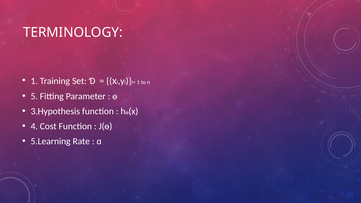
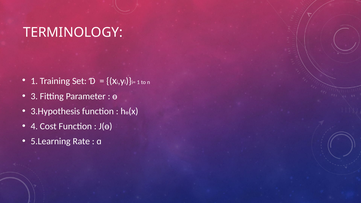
5: 5 -> 3 (34, 96)
